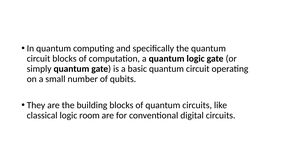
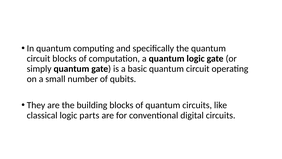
room: room -> parts (89, 115)
